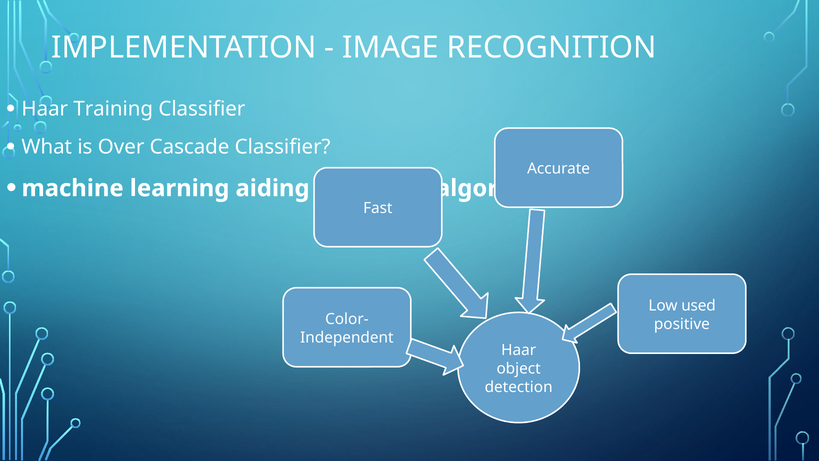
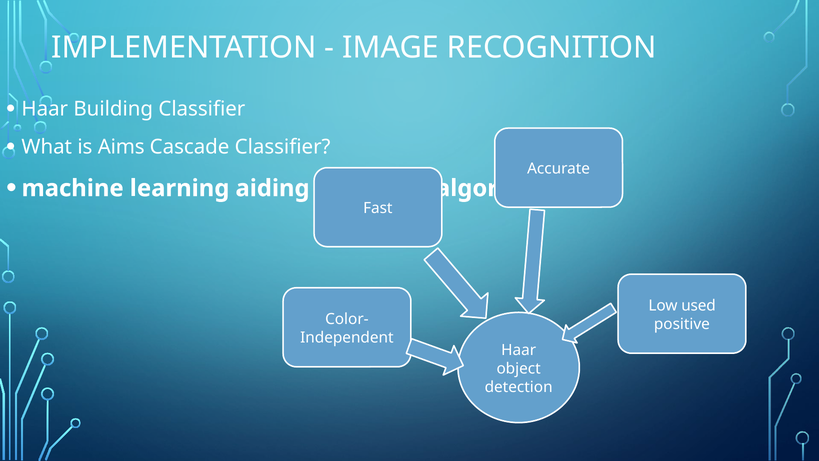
Training: Training -> Building (113, 109)
Over: Over -> Aims (121, 147)
